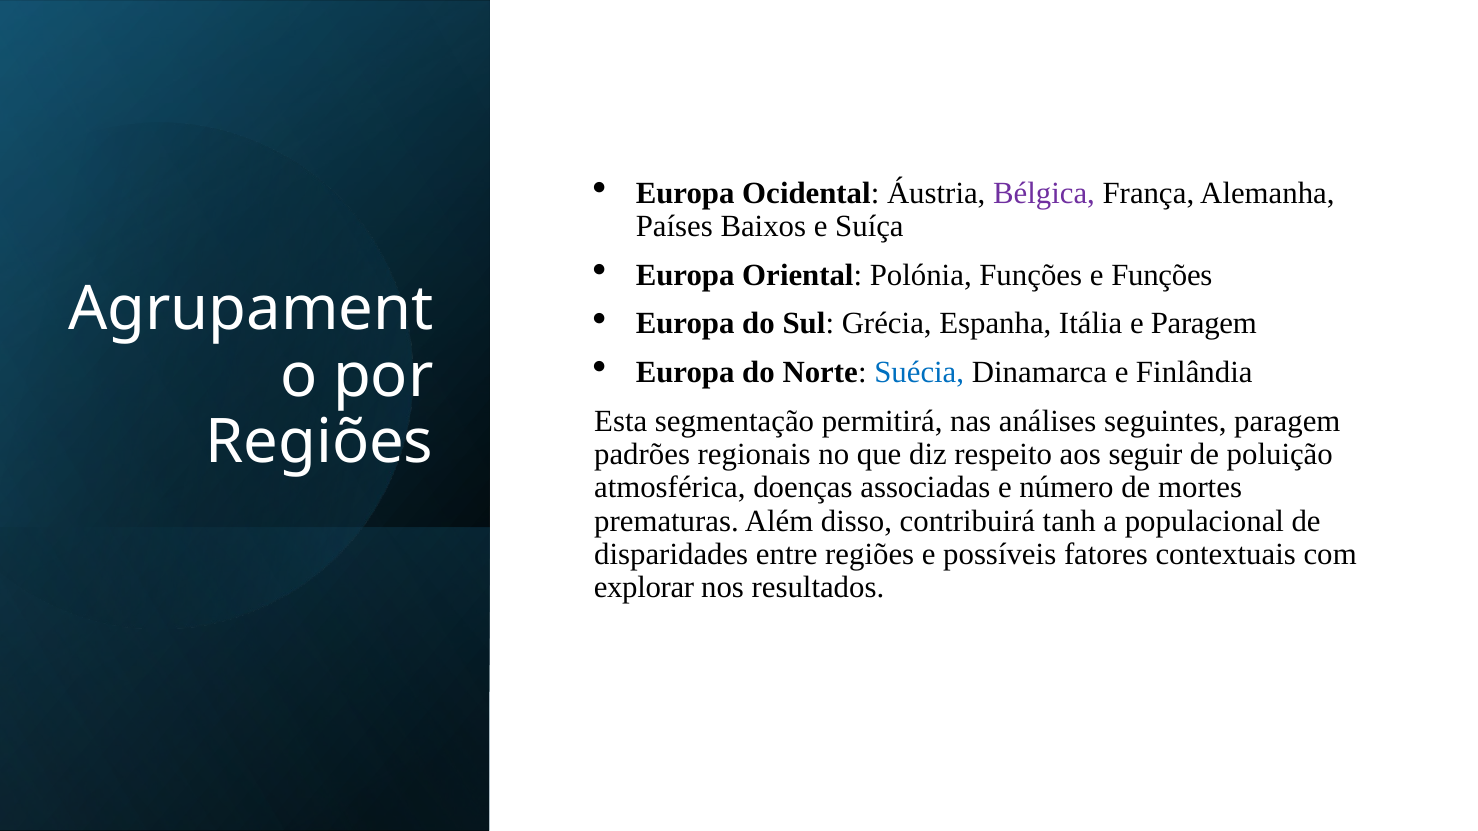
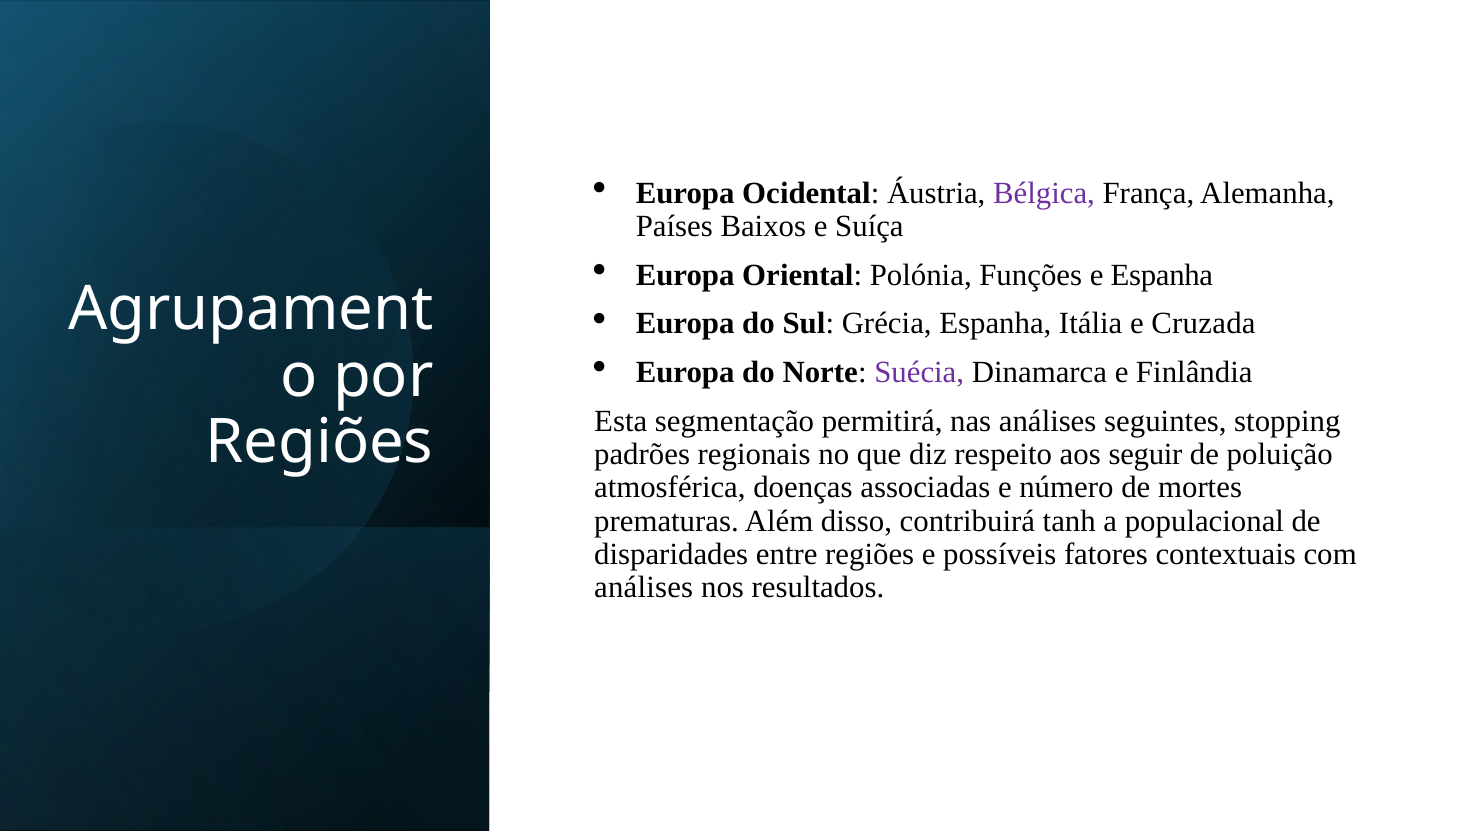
e Funções: Funções -> Espanha (1162, 275)
e Paragem: Paragem -> Cruzada (1203, 324)
Suécia colour: blue -> purple (919, 372)
seguintes paragem: paragem -> stopping (1287, 421)
explorar: explorar -> análises (644, 588)
